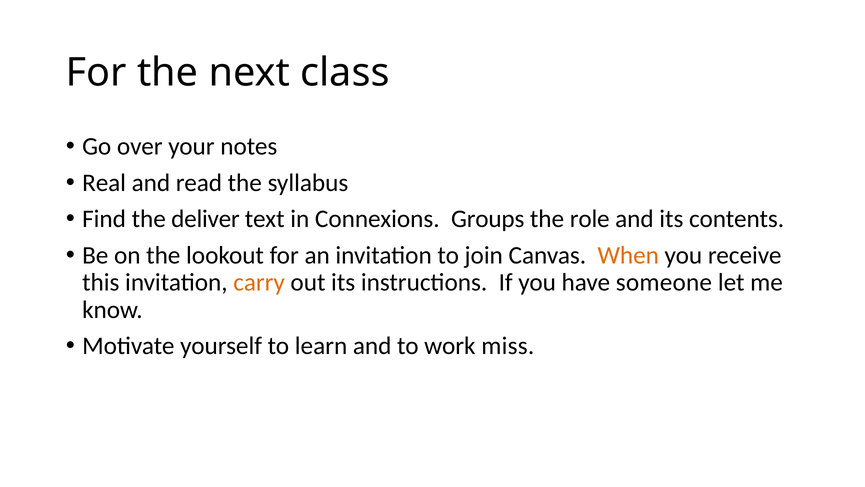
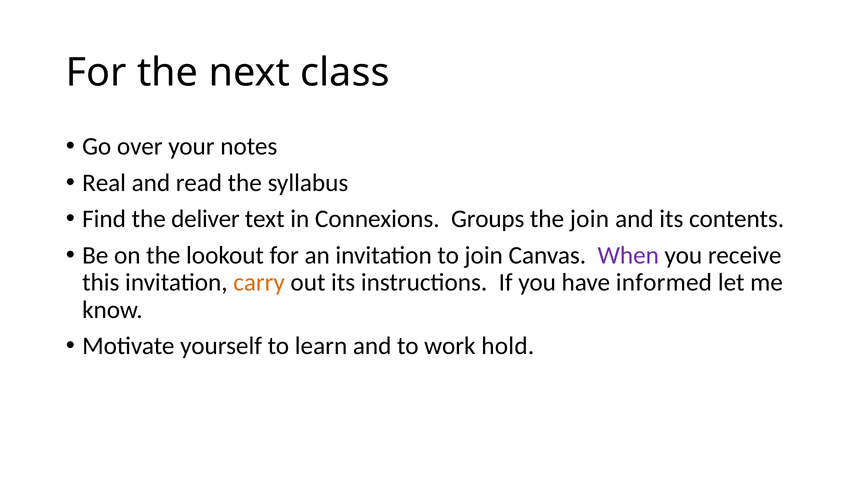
the role: role -> join (590, 219)
When colour: orange -> purple (628, 255)
someone: someone -> informed (664, 282)
miss: miss -> hold (508, 346)
